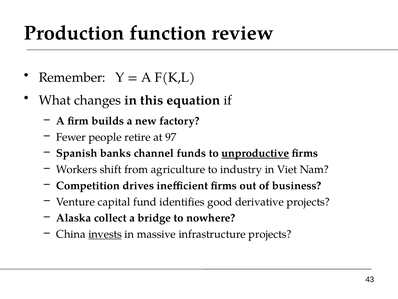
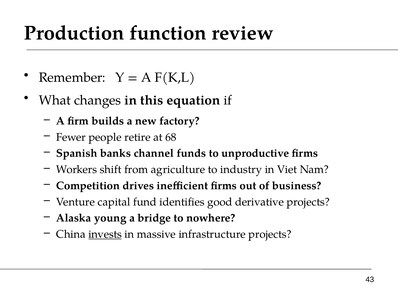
97: 97 -> 68 (171, 137)
unproductive underline: present -> none (255, 153)
collect: collect -> young (110, 218)
